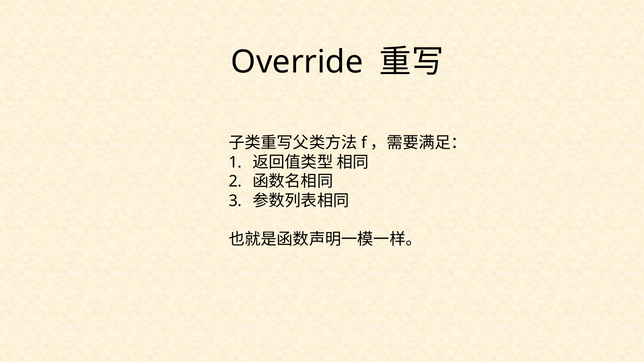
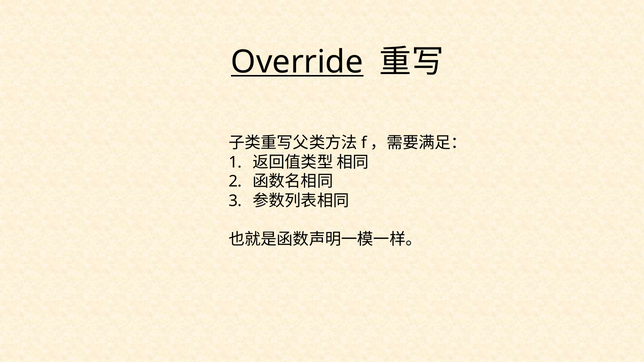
Override underline: none -> present (297, 62)
